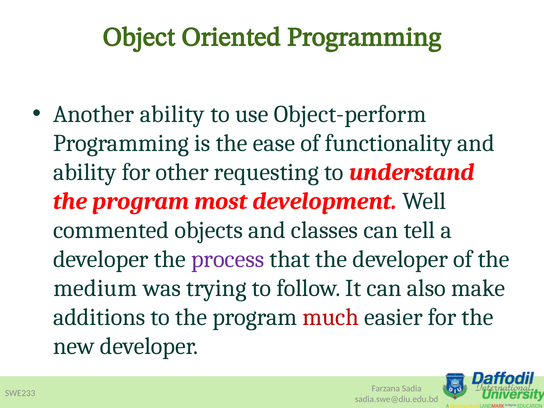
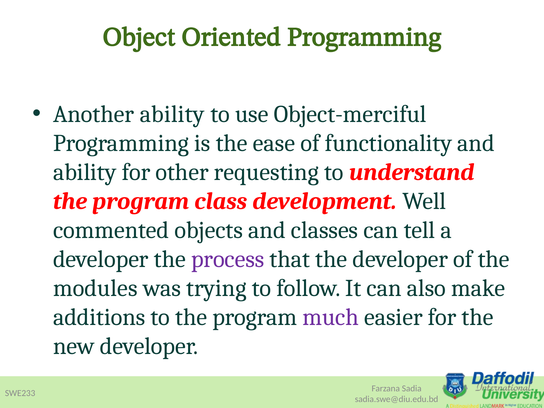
Object-perform: Object-perform -> Object-merciful (350, 114)
most: most -> class (221, 201)
medium: medium -> modules (95, 288)
much colour: red -> purple (331, 317)
